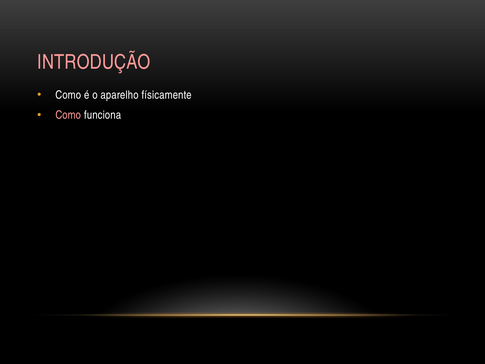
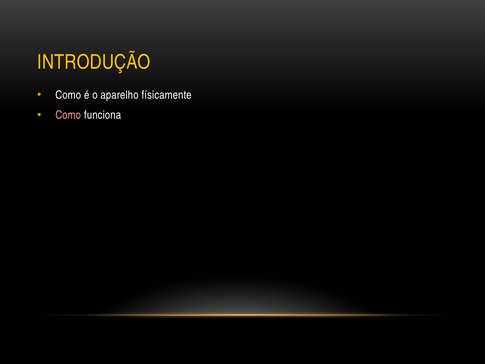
INTRODUÇÃO colour: pink -> yellow (94, 62)
